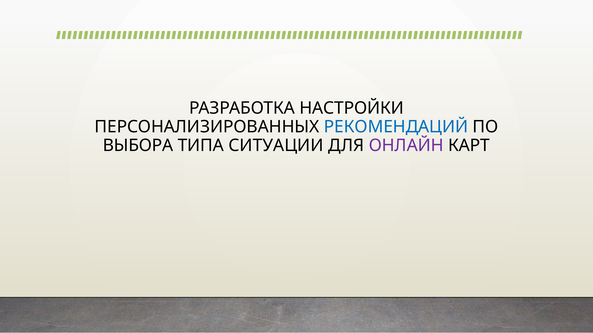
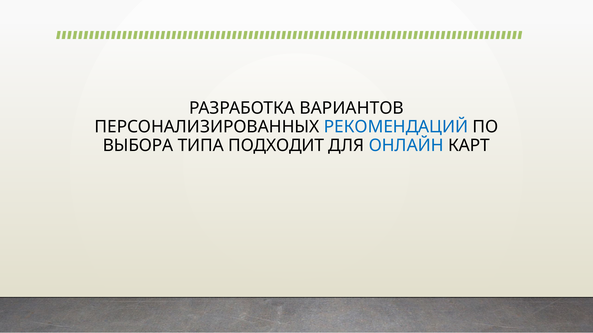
НАСТРОЙКИ: НАСТРОЙКИ -> ВАРИАНТОВ (352, 108)
СИТУАЦИИ: СИТУАЦИИ -> ПОДХОДИТ (276, 146)
ОНЛАЙН colour: purple -> blue (406, 146)
